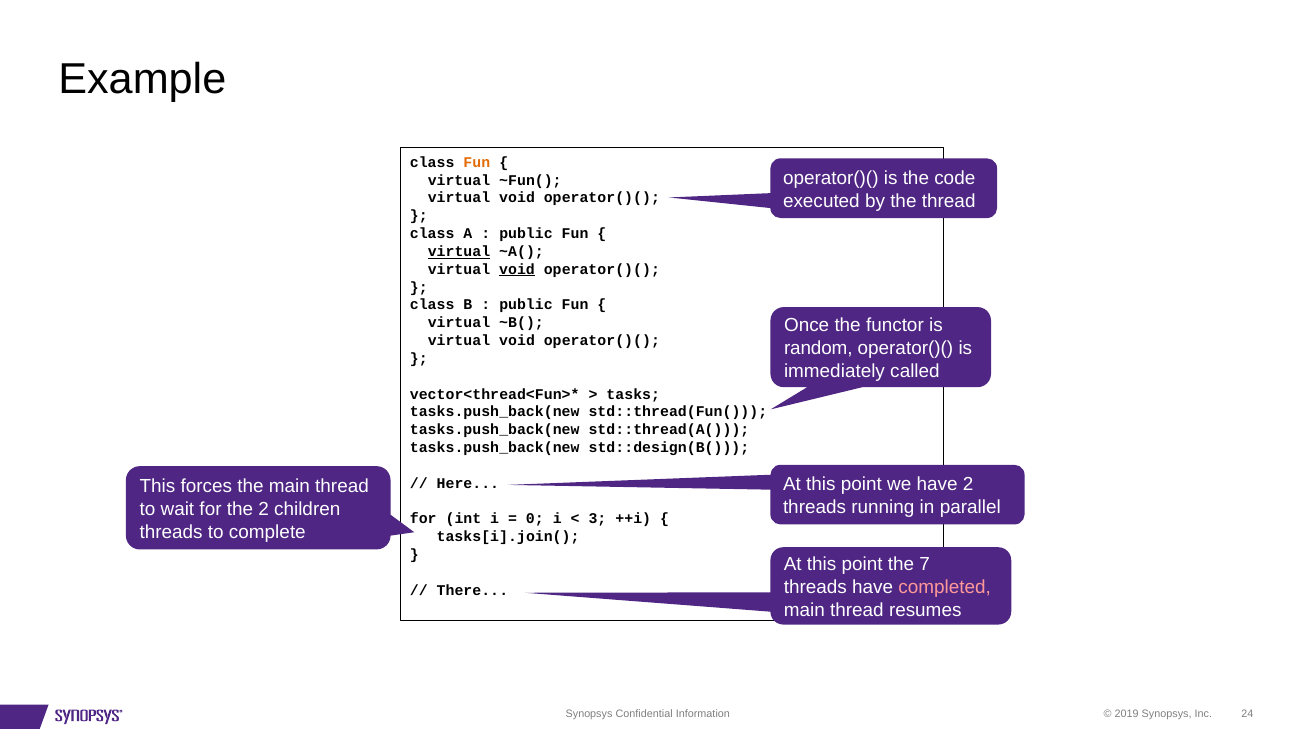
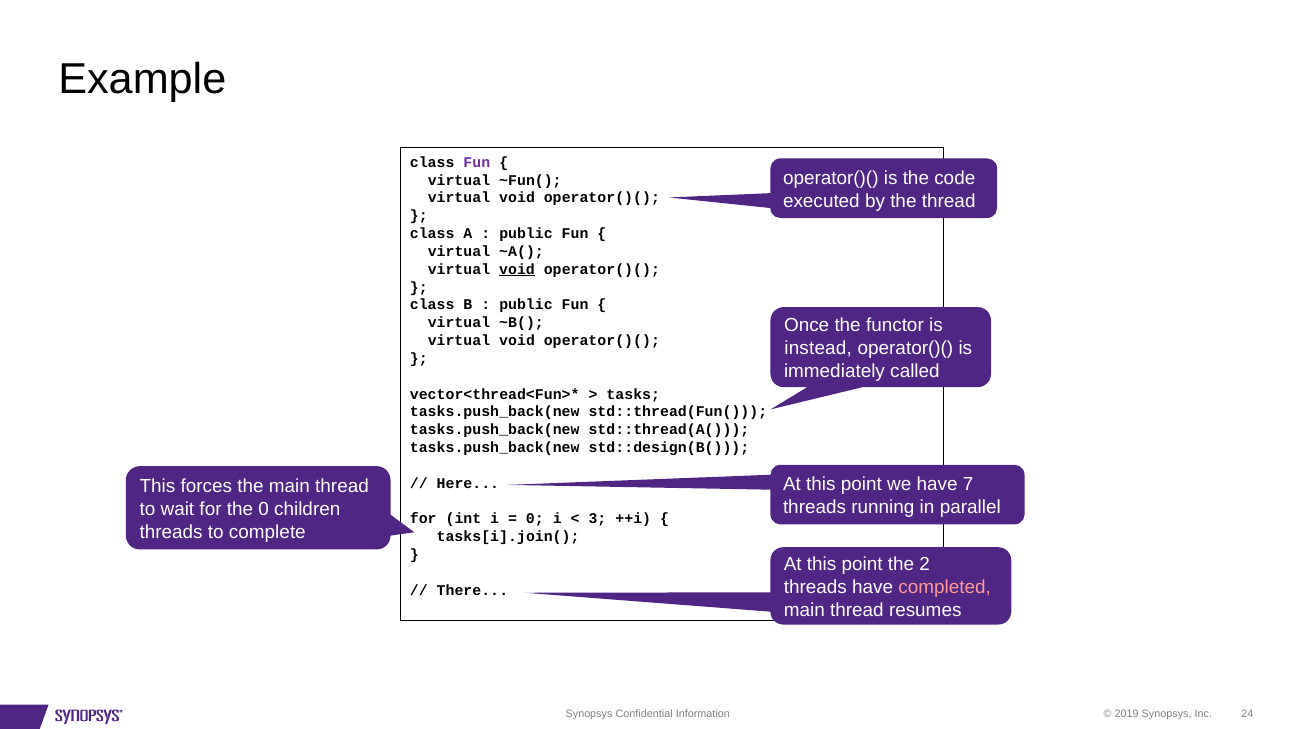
Fun colour: orange -> purple (477, 162)
virtual underline: present -> none (459, 252)
random: random -> instead (818, 348)
have 2: 2 -> 7 (968, 485)
the 2: 2 -> 0 (264, 509)
7: 7 -> 2 (925, 564)
